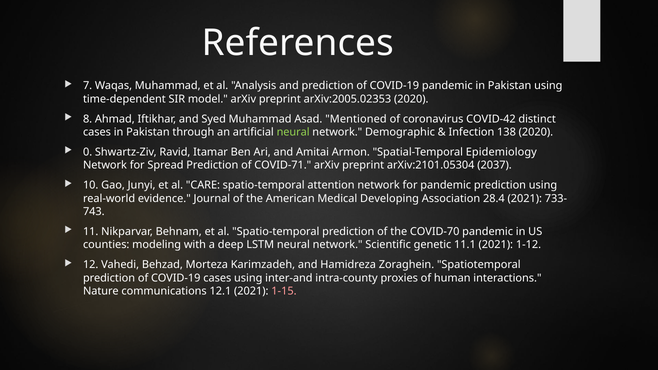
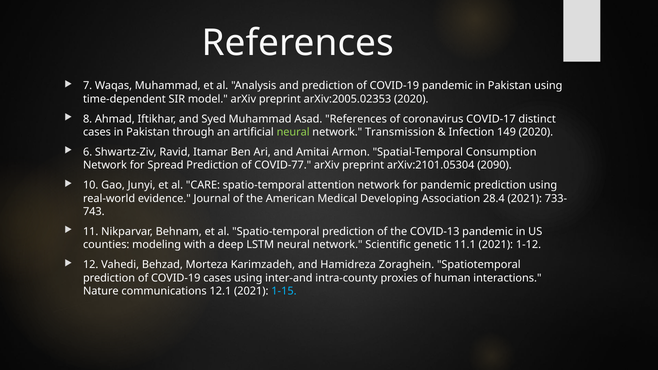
Asad Mentioned: Mentioned -> References (356, 119)
COVID-42: COVID-42 -> COVID-17 (491, 119)
Demographic: Demographic -> Transmission (400, 132)
138: 138 -> 149 (507, 132)
0: 0 -> 6 (88, 152)
Epidemiology: Epidemiology -> Consumption (501, 152)
COVID-71: COVID-71 -> COVID-77 (283, 165)
2037: 2037 -> 2090 (495, 165)
COVID-70: COVID-70 -> COVID-13 (435, 232)
1-15 colour: pink -> light blue (284, 291)
